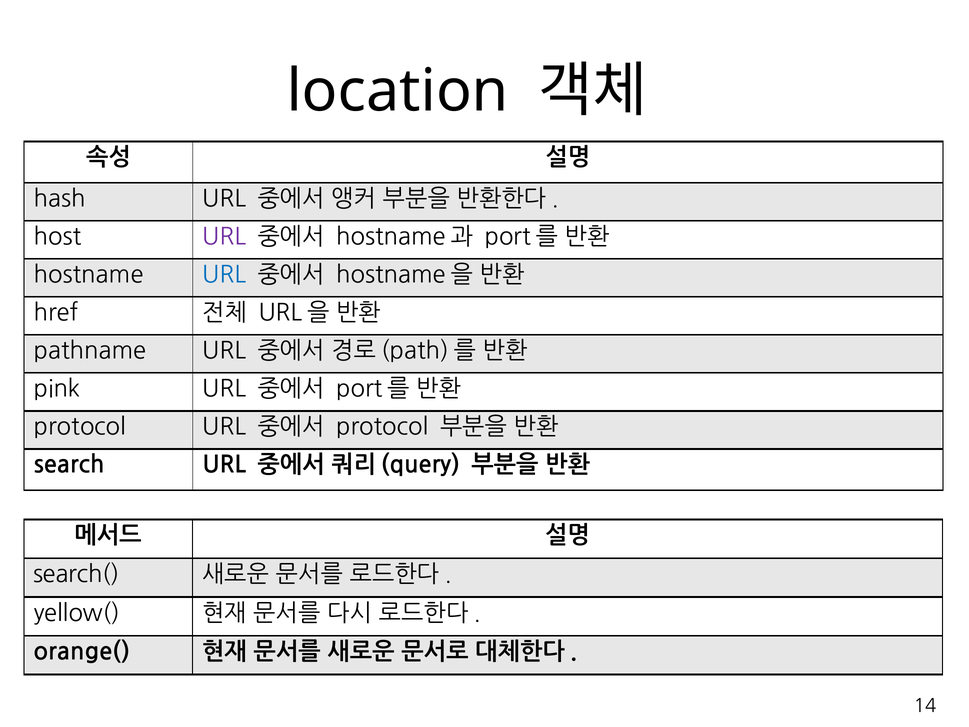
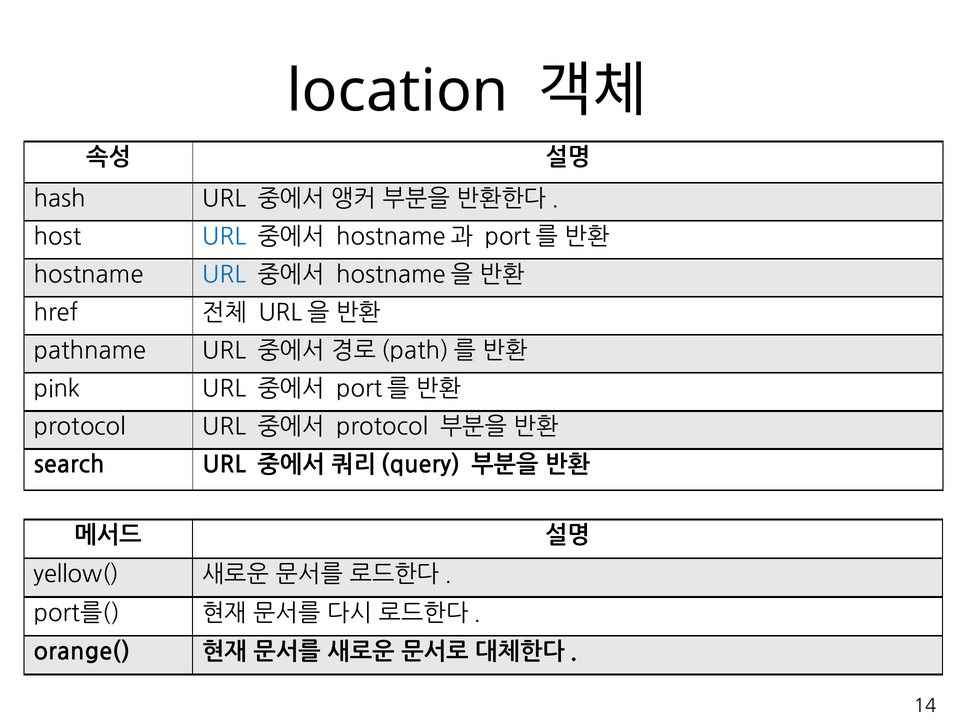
URL colour: purple -> blue (224, 237)
search(: search( -> yellow( (76, 574)
yellow(: yellow( -> port를( (77, 613)
